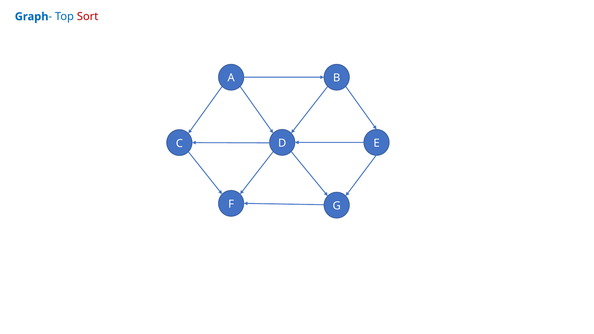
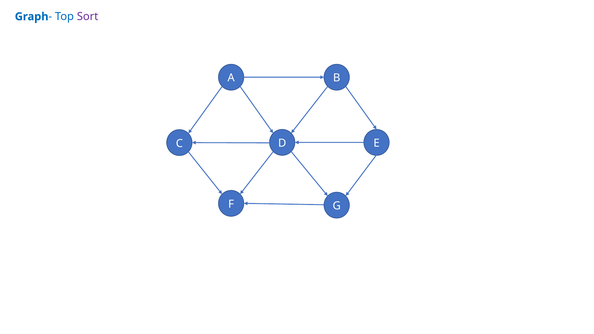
Sort colour: red -> purple (88, 17)
